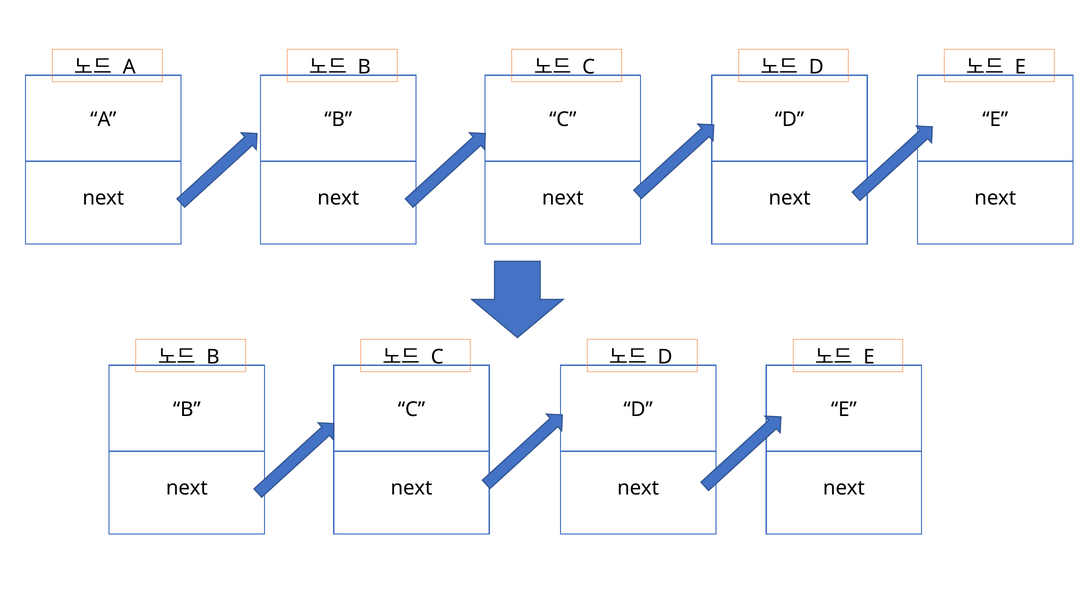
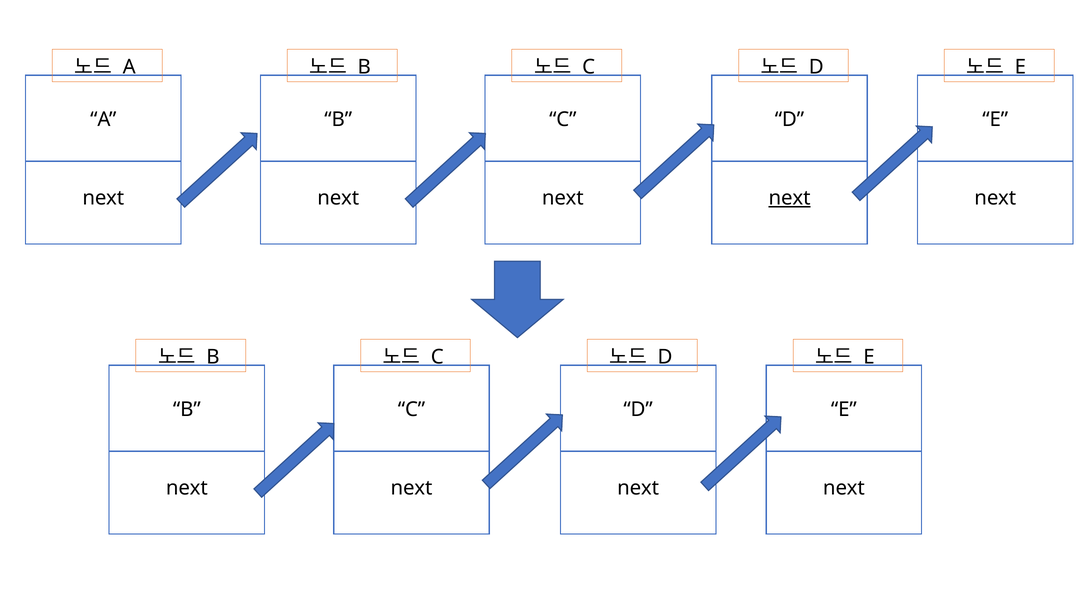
next underline: none -> present (790, 198)
